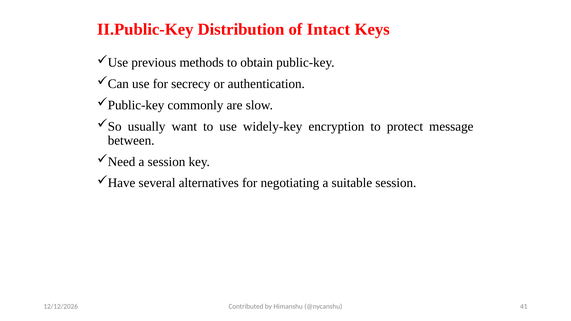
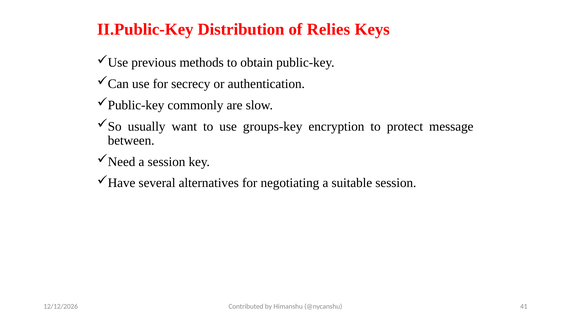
Intact: Intact -> Relies (328, 30)
widely-key: widely-key -> groups-key (273, 126)
